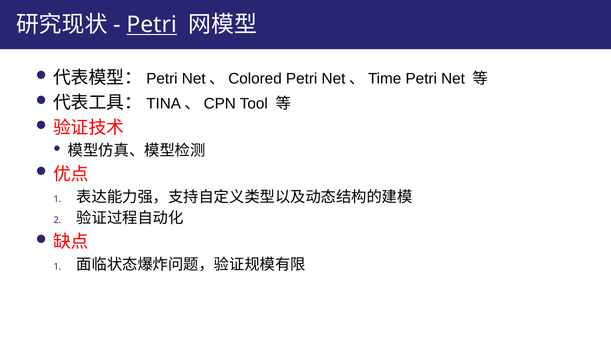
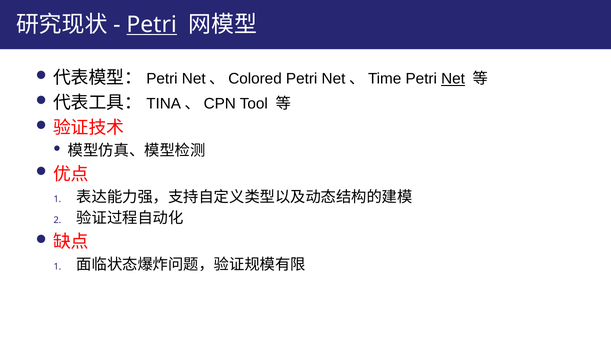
Net underline: none -> present (453, 79)
